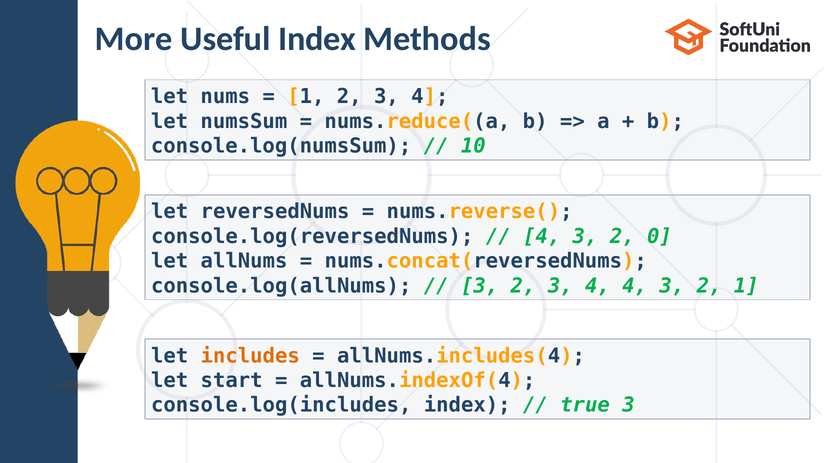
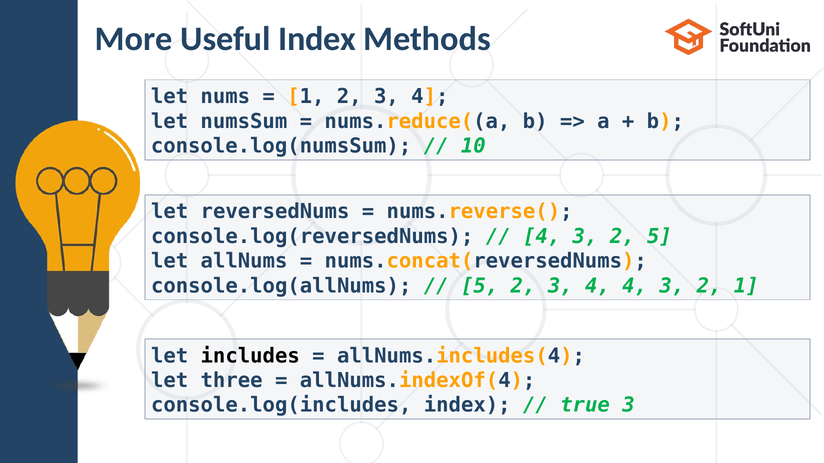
2 0: 0 -> 5 (659, 237)
3: 3 -> 5 (480, 286)
includes colour: orange -> black (250, 356)
start: start -> three (232, 381)
